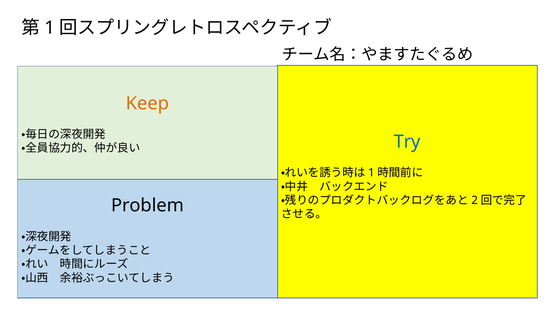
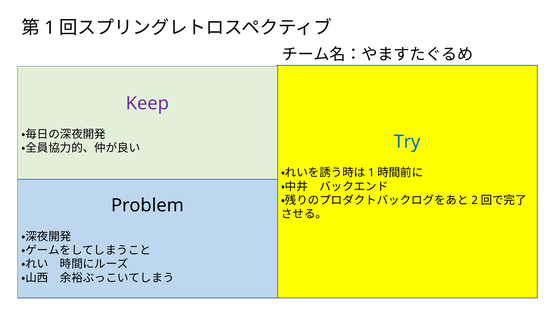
Keep colour: orange -> purple (148, 103)
